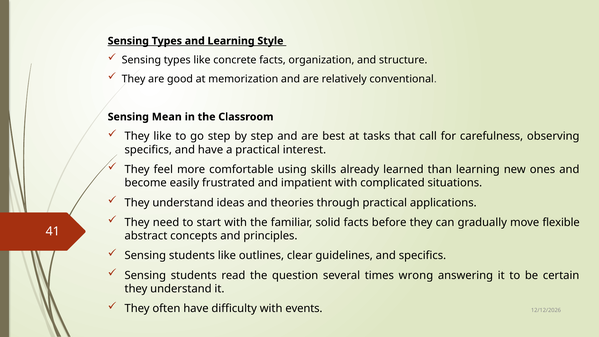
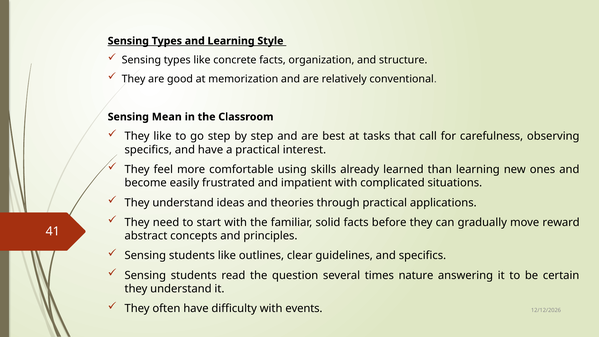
flexible: flexible -> reward (561, 222)
wrong: wrong -> nature (416, 275)
